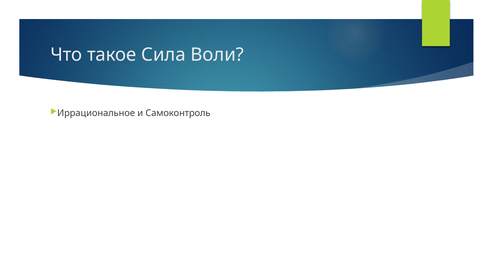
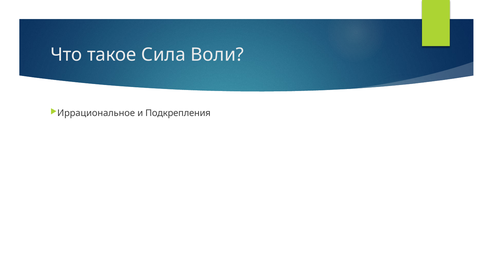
Самоконтроль: Самоконтроль -> Подкрепления (178, 113)
